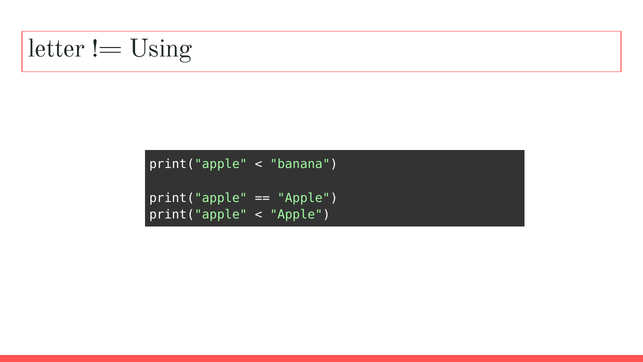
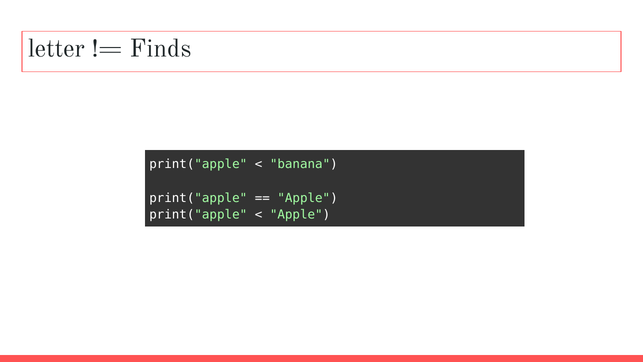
Using: Using -> Finds (161, 49)
